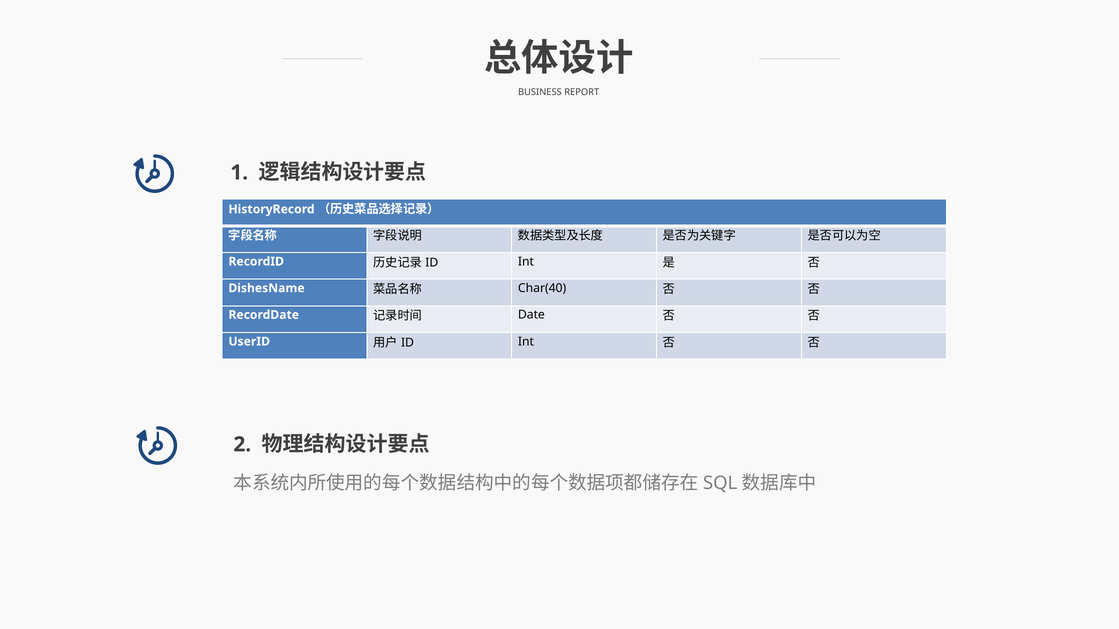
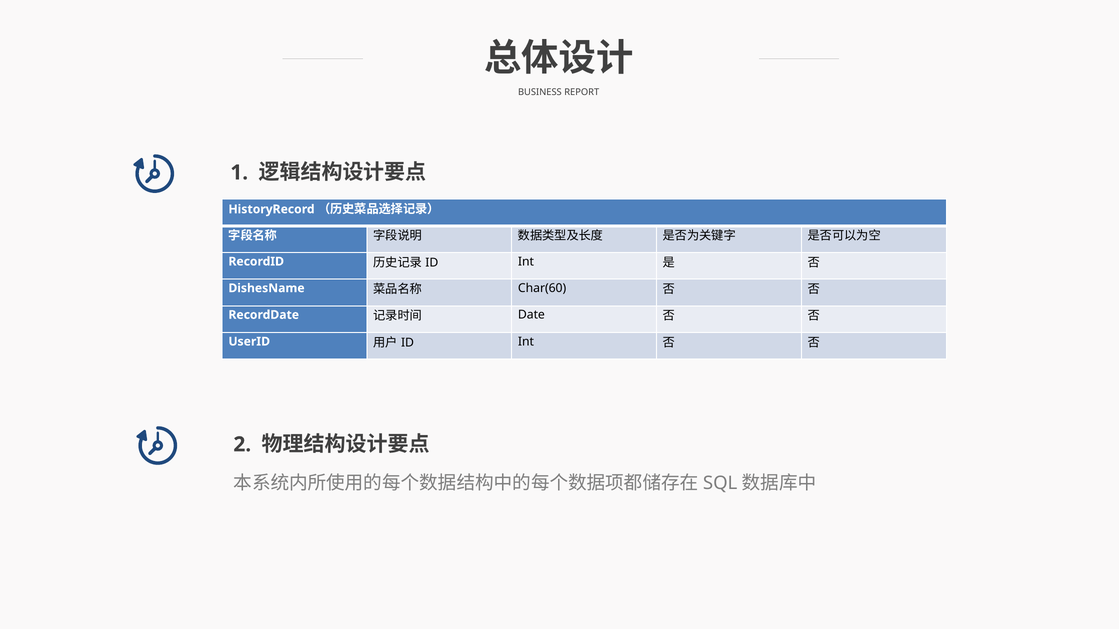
Char(40: Char(40 -> Char(60 (542, 288)
